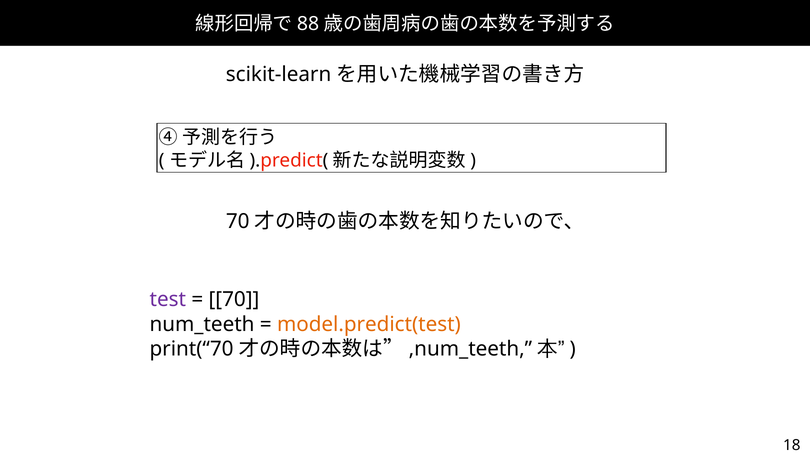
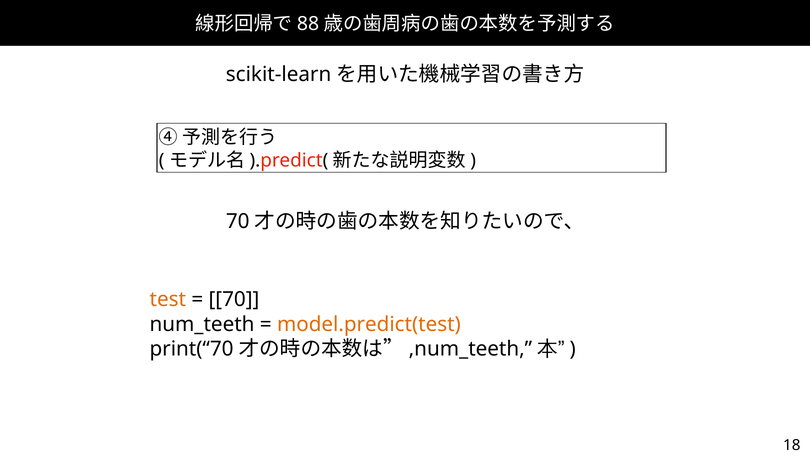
test colour: purple -> orange (168, 299)
